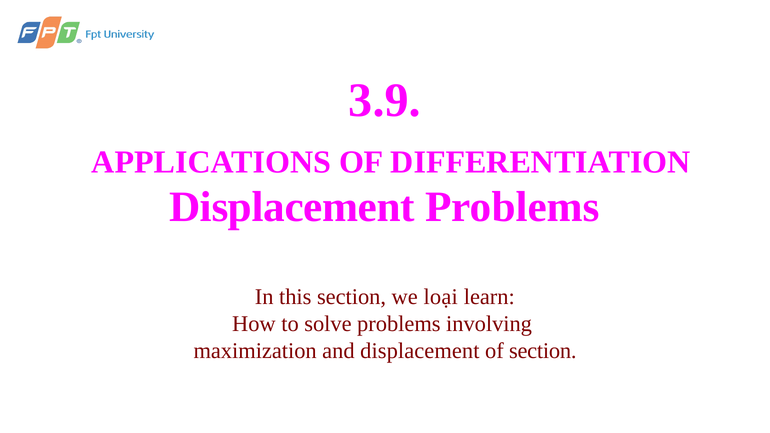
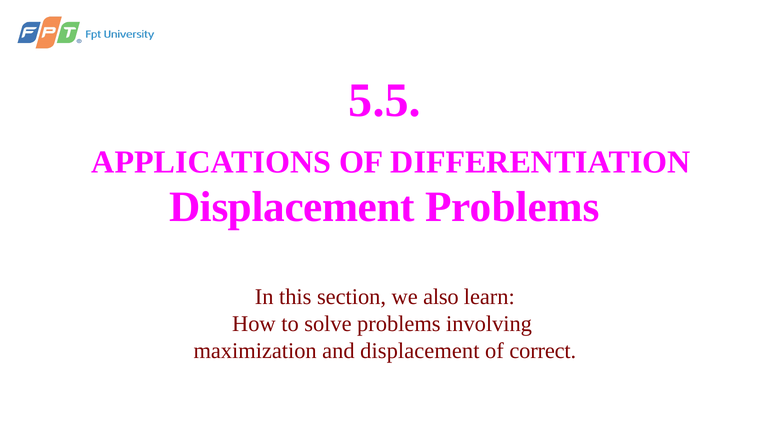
3.9: 3.9 -> 5.5 (385, 101)
loại: loại -> also (441, 297)
of section: section -> correct (543, 351)
